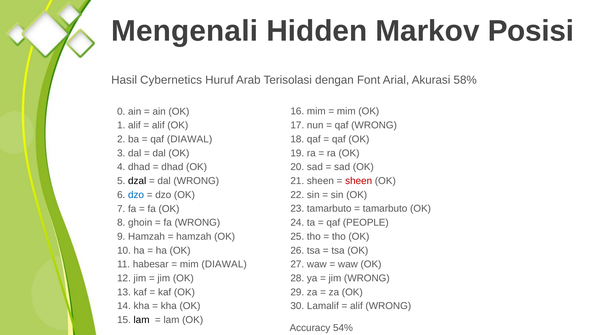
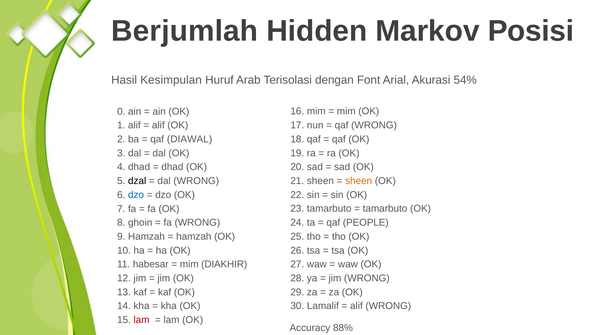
Mengenali: Mengenali -> Berjumlah (185, 31)
Cybernetics: Cybernetics -> Kesimpulan (171, 80)
58%: 58% -> 54% (465, 80)
sheen colour: red -> orange (359, 181)
mim DIAWAL: DIAWAL -> DIAKHIR (224, 264)
lam colour: black -> red (142, 320)
54%: 54% -> 88% (343, 328)
